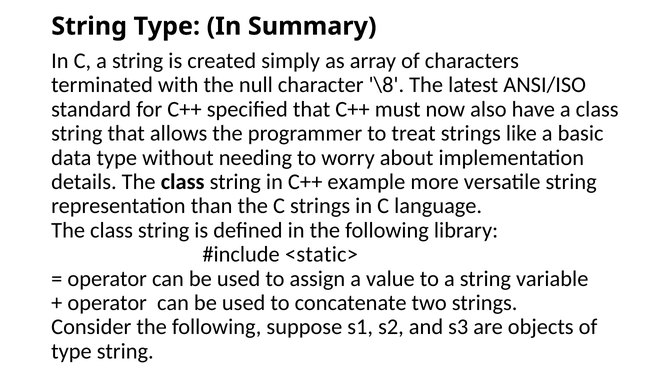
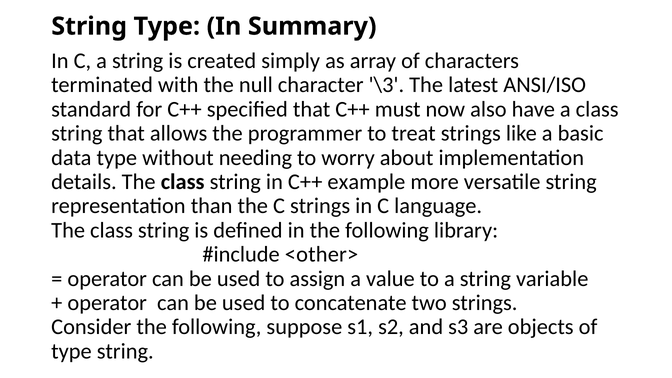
\8: \8 -> \3 (386, 85)
<static>: <static> -> <other> (322, 254)
